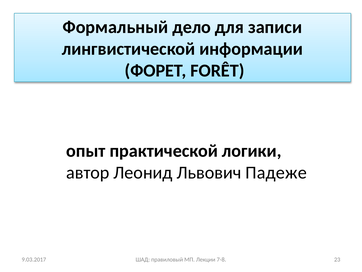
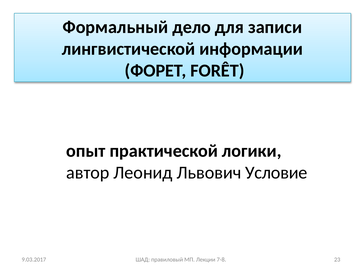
Падеже: Падеже -> Условие (276, 172)
